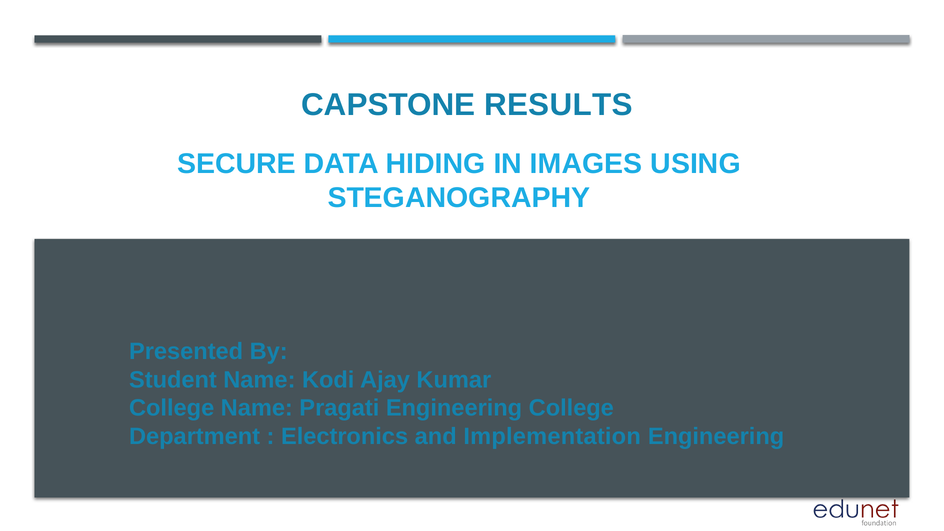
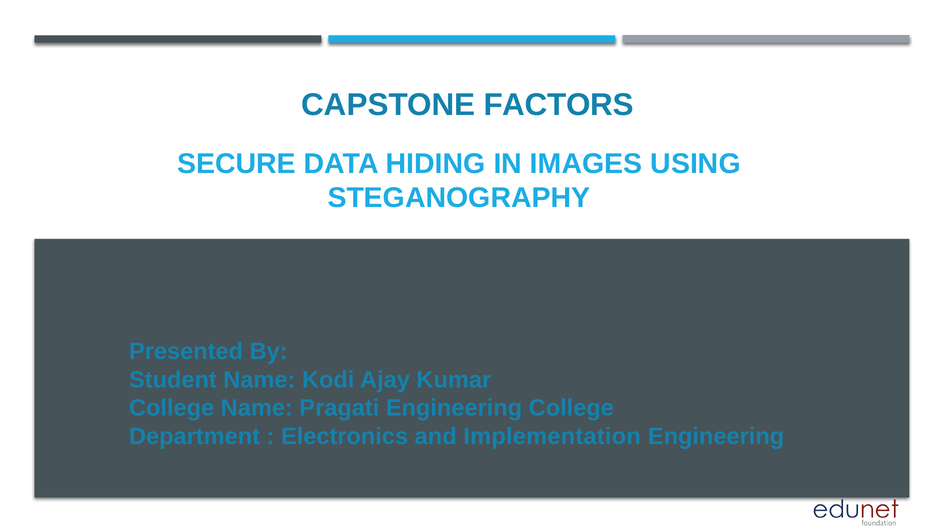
RESULTS: RESULTS -> FACTORS (559, 105)
